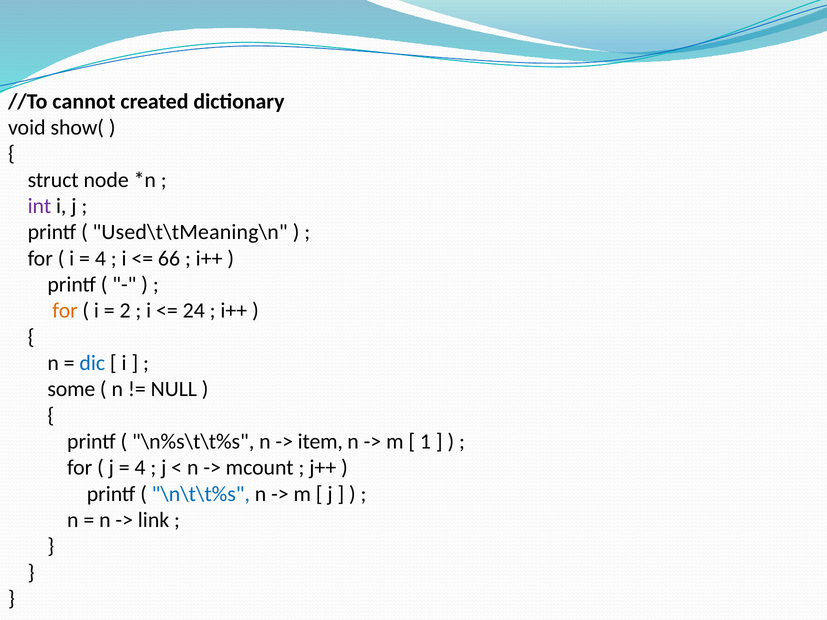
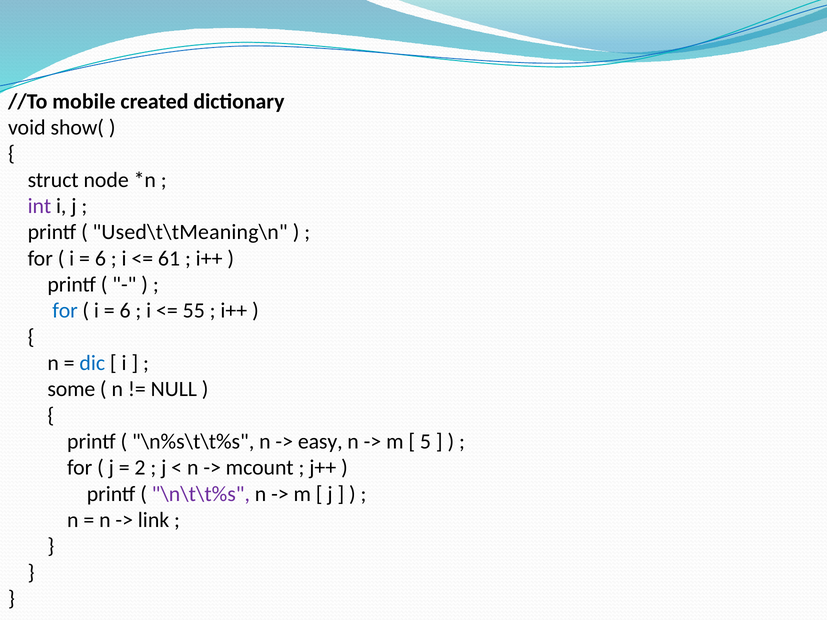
cannot: cannot -> mobile (84, 101)
4: 4 -> 6 (100, 258)
66: 66 -> 61 (169, 258)
for colour: orange -> blue (65, 311)
2: 2 -> 6 (125, 311)
24: 24 -> 55 (194, 311)
item: item -> easy (320, 442)
1: 1 -> 5 (426, 442)
4: 4 -> 2 (140, 468)
\n\t\t%s colour: blue -> purple (201, 494)
